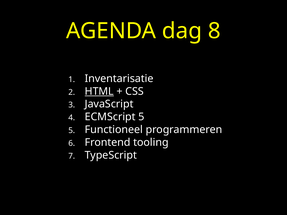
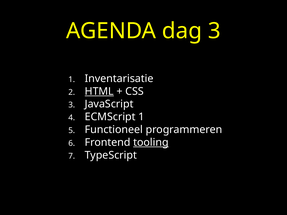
dag 8: 8 -> 3 (214, 31)
ECMScript 5: 5 -> 1 (141, 117)
tooling underline: none -> present (151, 143)
